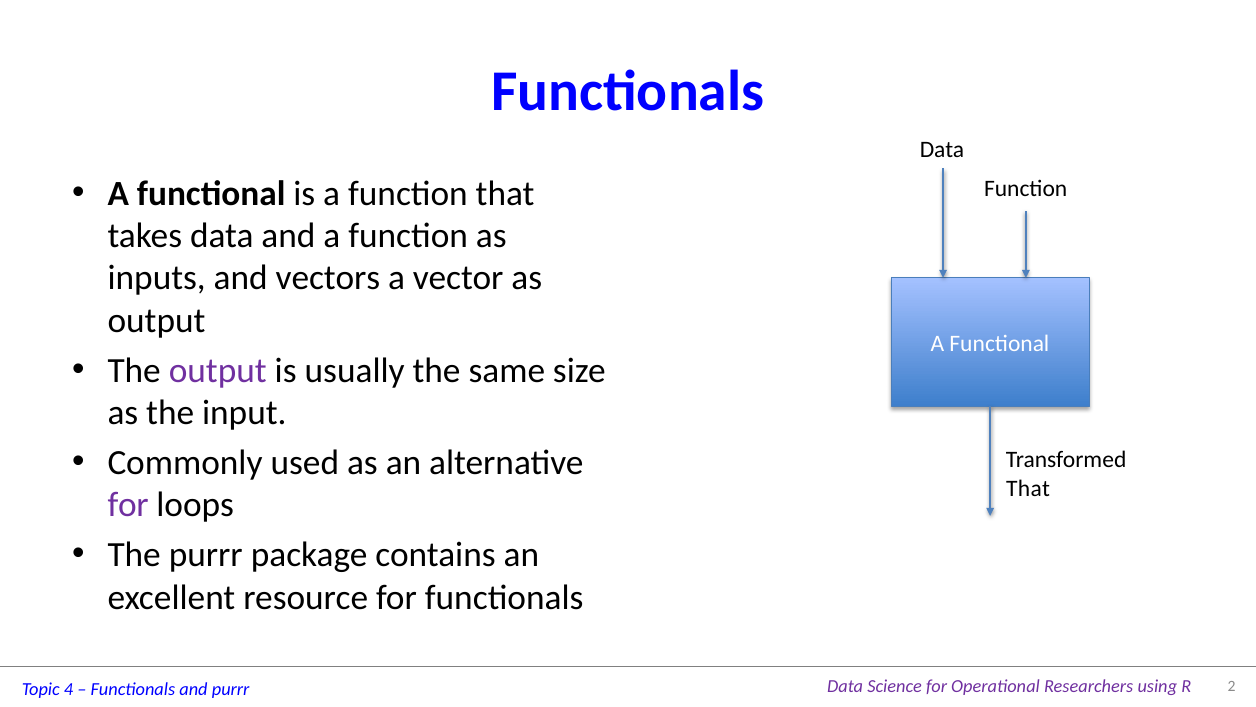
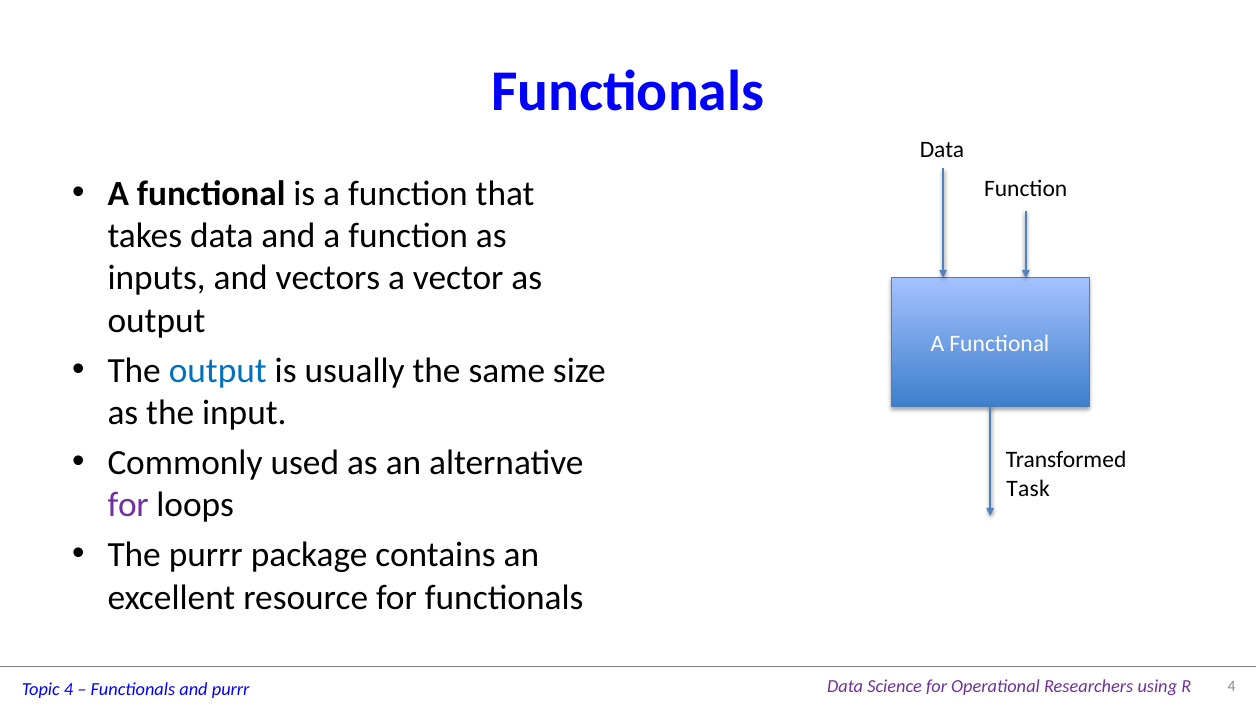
output colour: purple -> blue (218, 370)
That: That -> Task (1028, 488)
2: 2 -> 4 (1232, 685)
